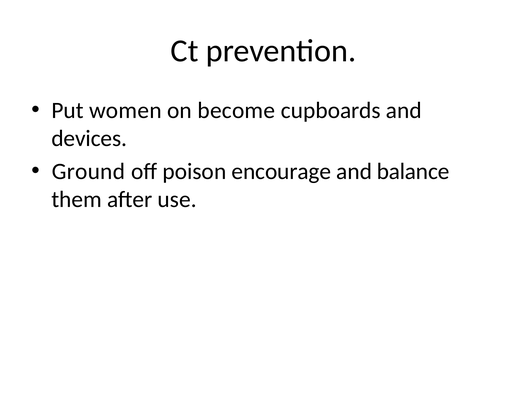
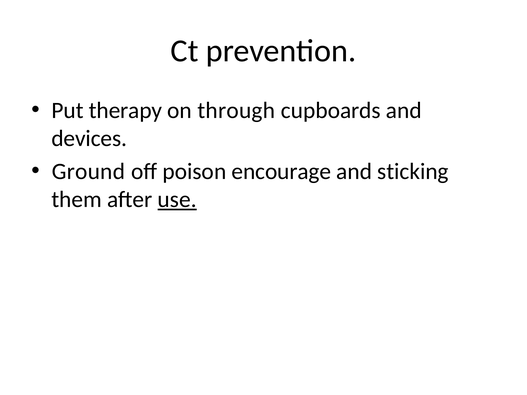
women: women -> therapy (126, 111)
become: become -> through (236, 111)
balance: balance -> sticking (413, 171)
use underline: none -> present (177, 200)
